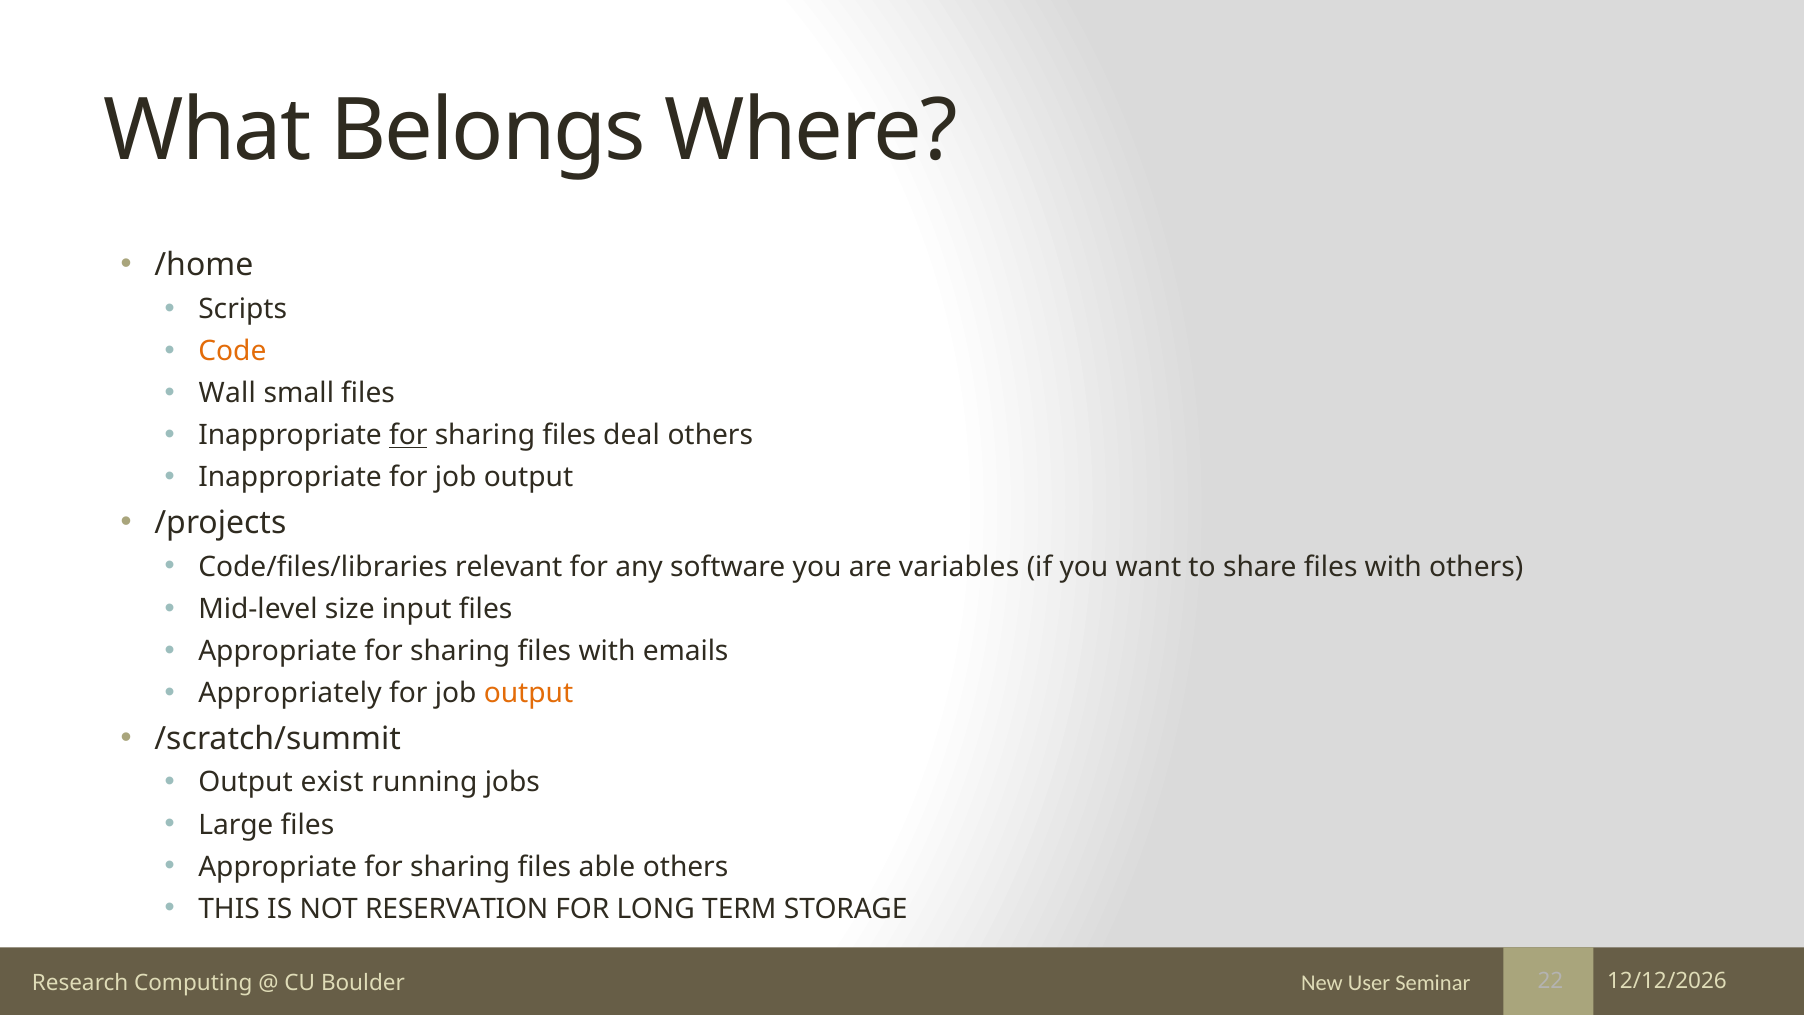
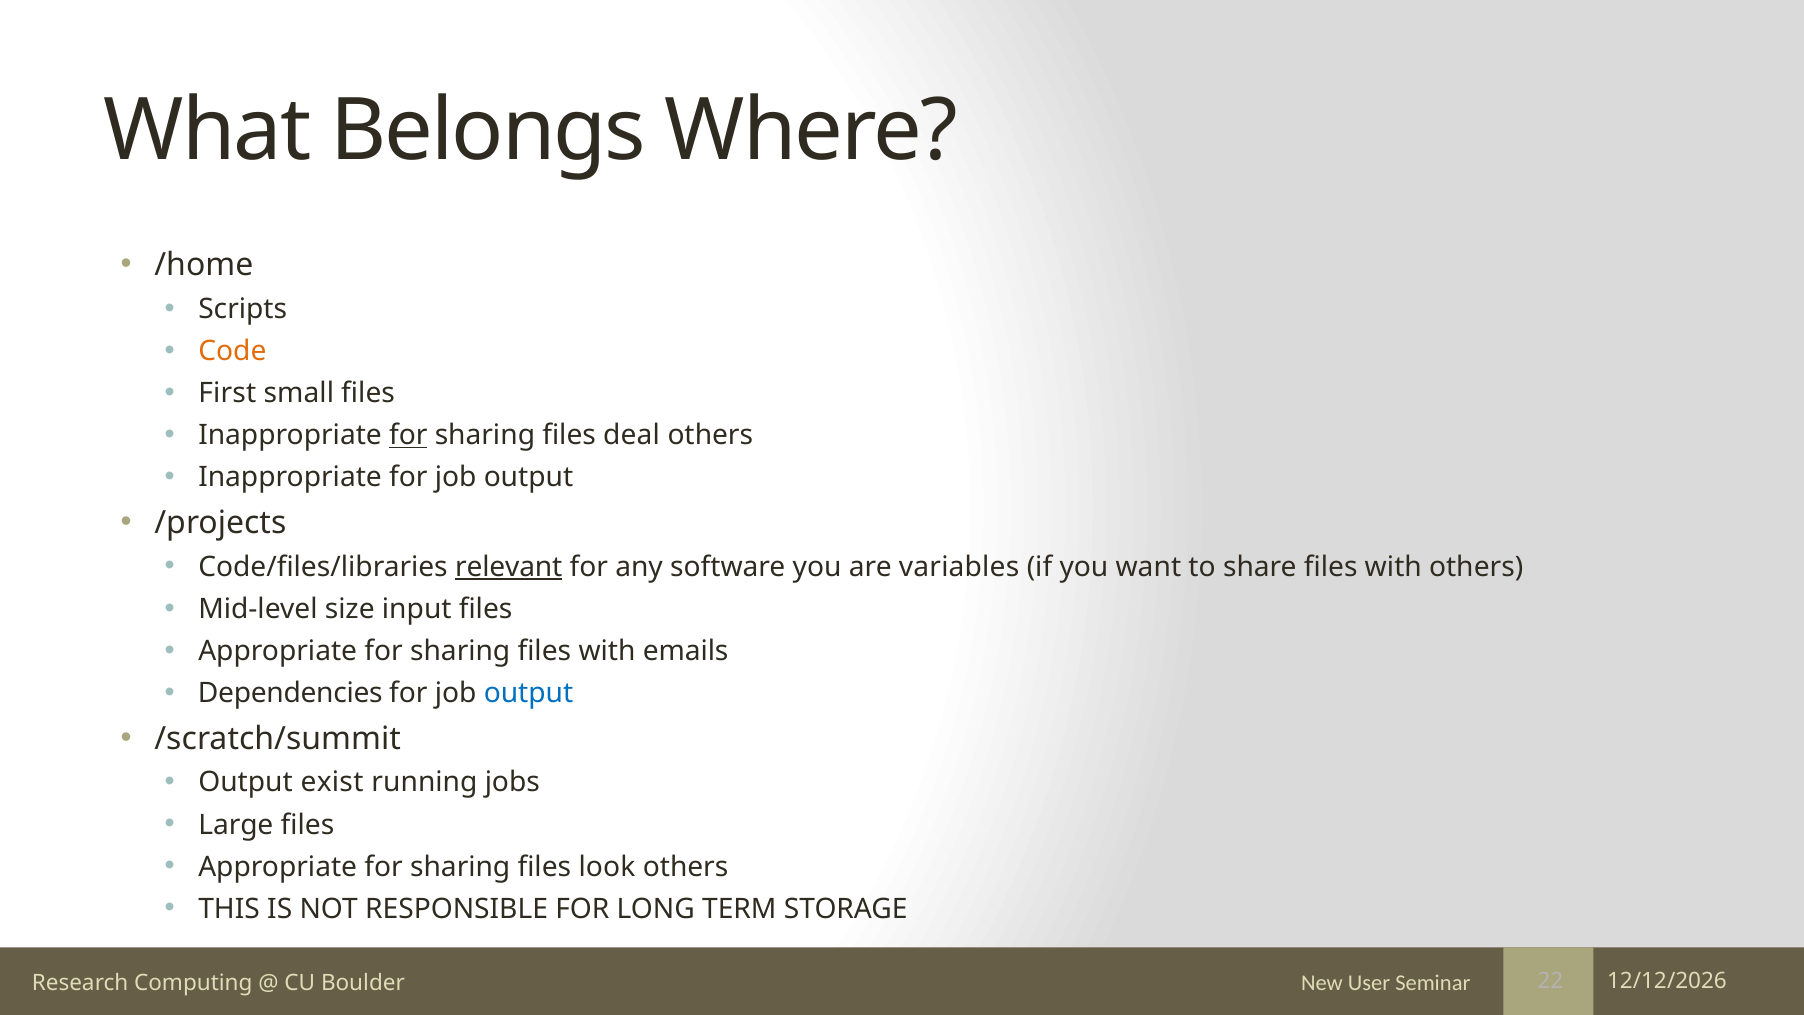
Wall: Wall -> First (227, 393)
relevant underline: none -> present (509, 567)
Appropriately: Appropriately -> Dependencies (290, 693)
output colour: orange -> blue (529, 693)
able: able -> look (607, 867)
RESERVATION: RESERVATION -> RESPONSIBLE (457, 909)
